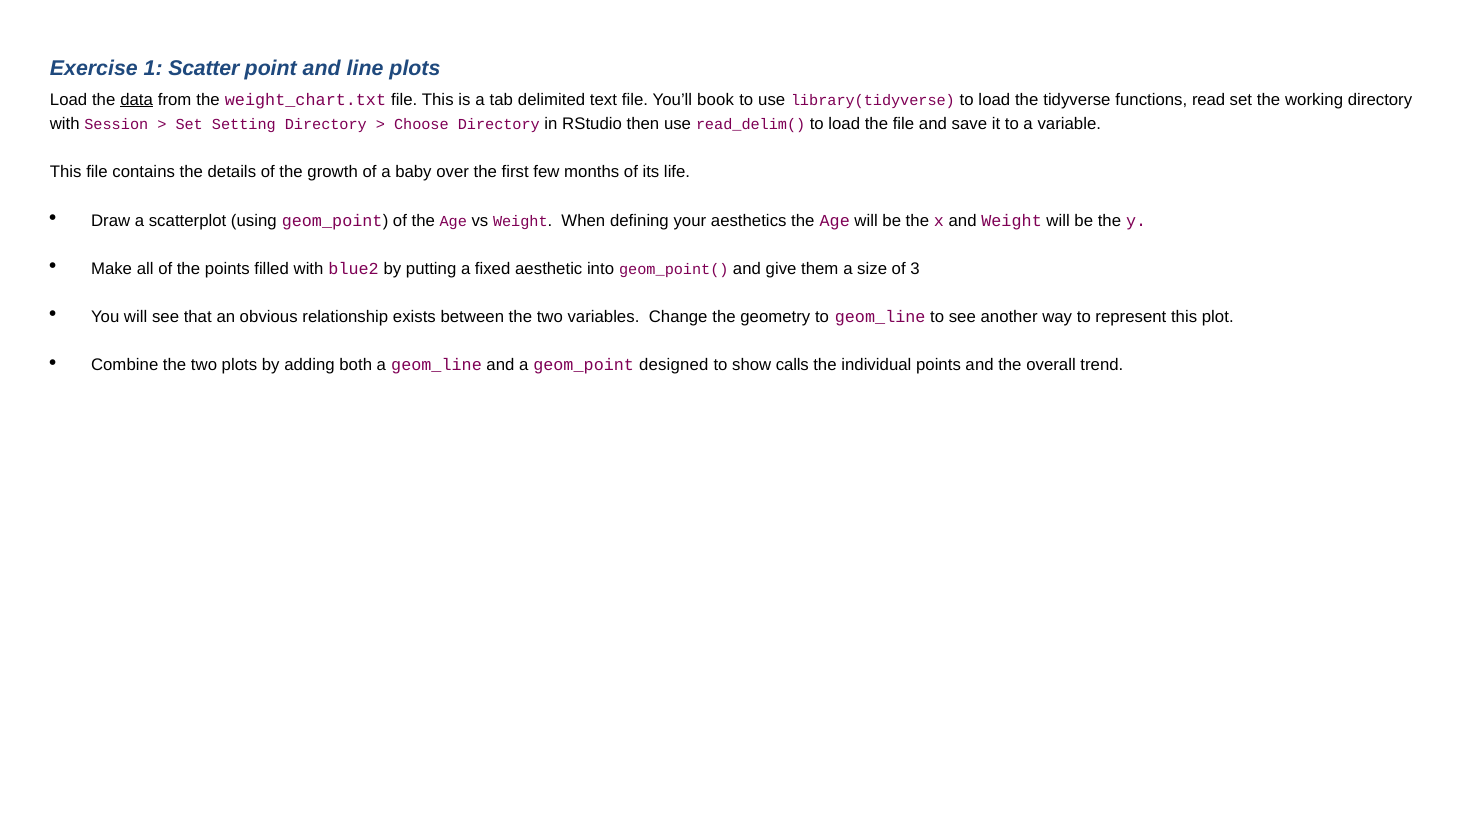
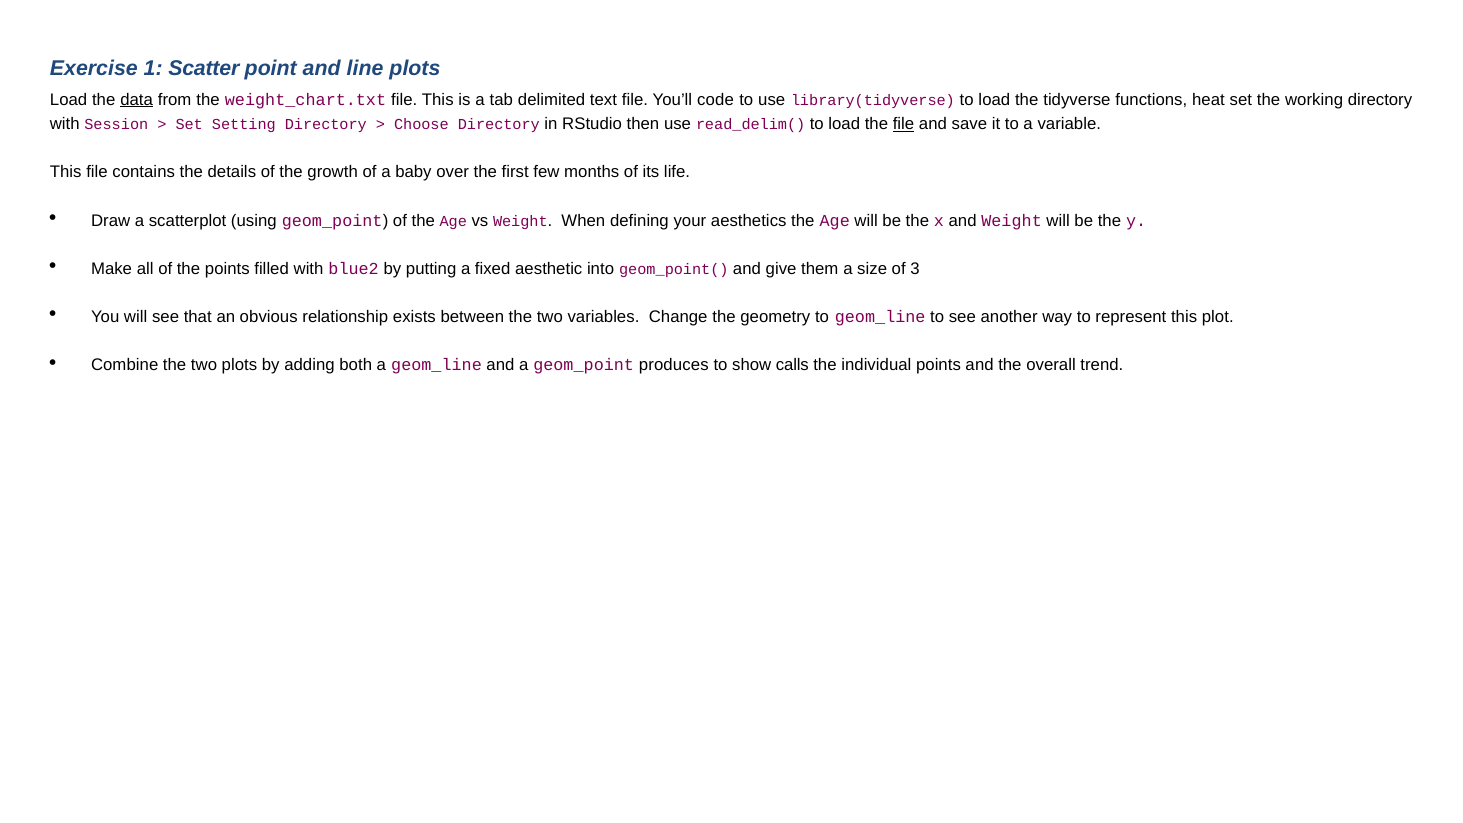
book: book -> code (716, 100)
read: read -> heat (1208, 100)
file underline: none -> present (904, 124)
designed: designed -> produces (674, 365)
